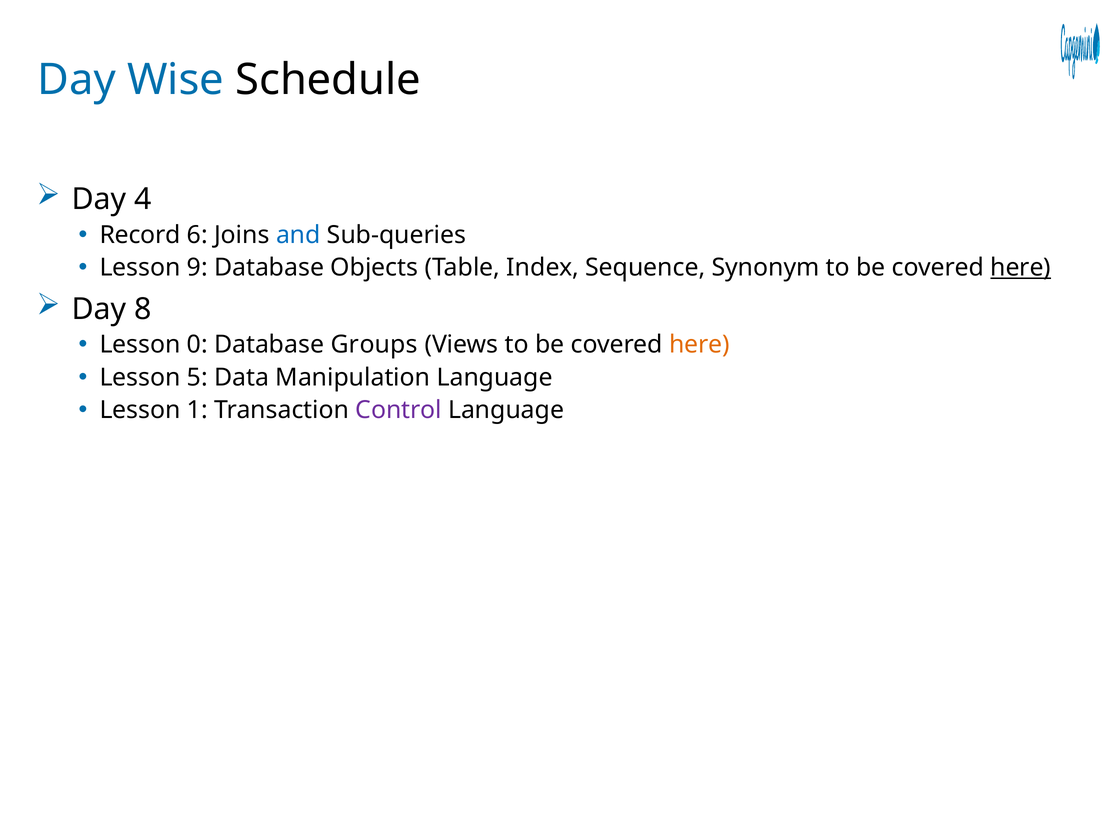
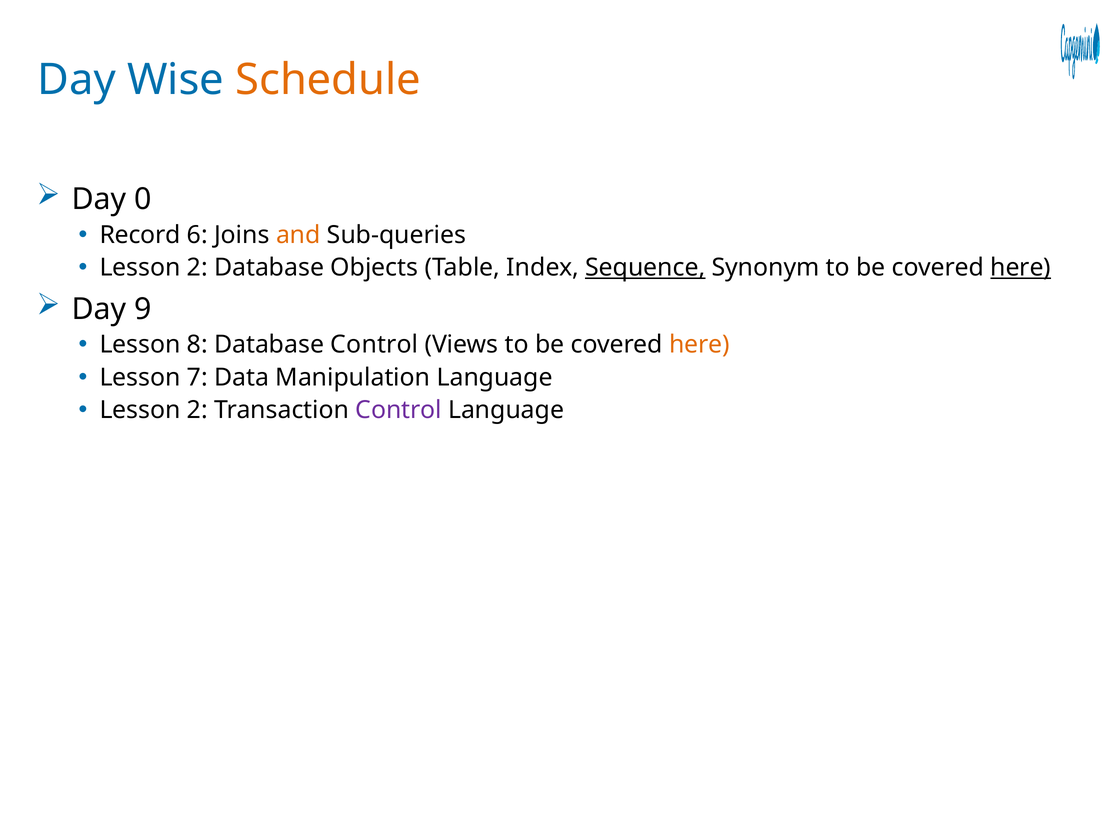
Schedule colour: black -> orange (328, 80)
4: 4 -> 0 (143, 199)
and colour: blue -> orange (298, 235)
9: 9 -> 2 (197, 268)
Sequence underline: none -> present (645, 268)
8: 8 -> 9 (143, 309)
0: 0 -> 8 (197, 345)
Database Groups: Groups -> Control (374, 345)
5: 5 -> 7 (197, 377)
1: 1 -> 2 (197, 410)
